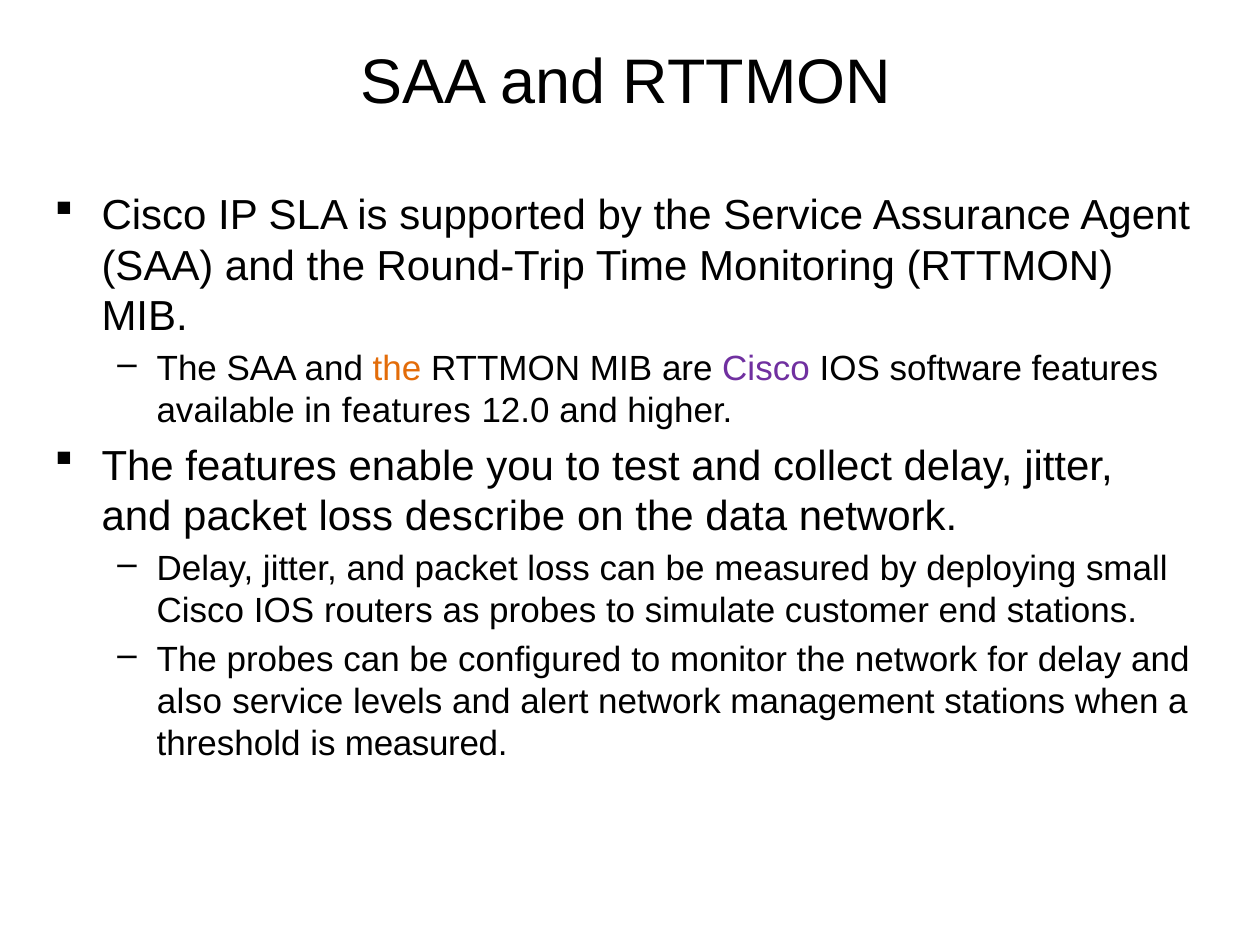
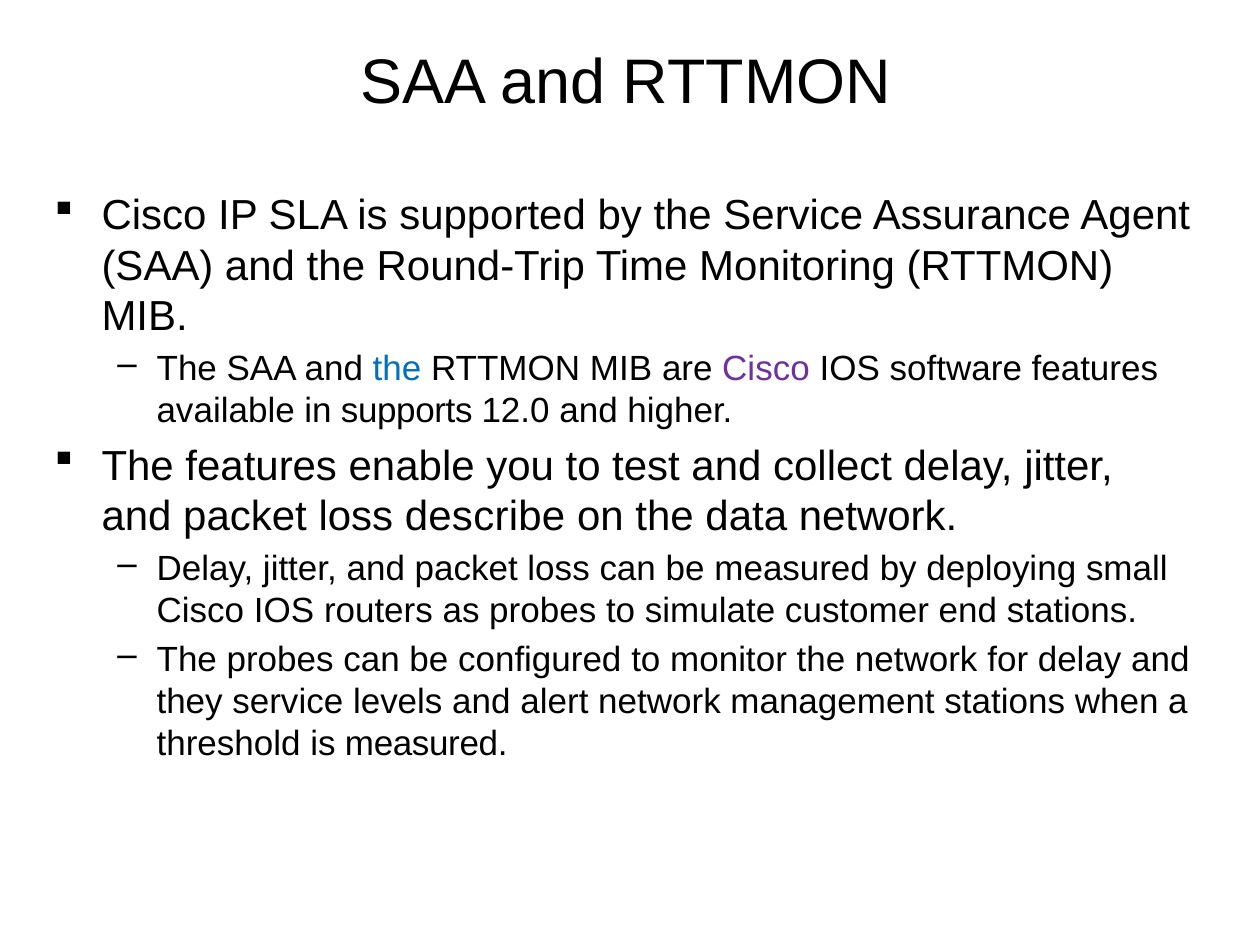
the colour: orange -> blue (397, 370)
in features: features -> supports (407, 412)
also: also -> they (190, 703)
